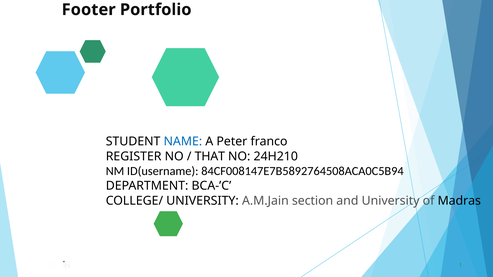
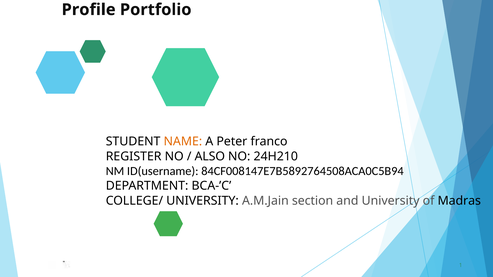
Footer: Footer -> Profile (89, 10)
NAME colour: blue -> orange (183, 142)
THAT: THAT -> ALSO (210, 156)
